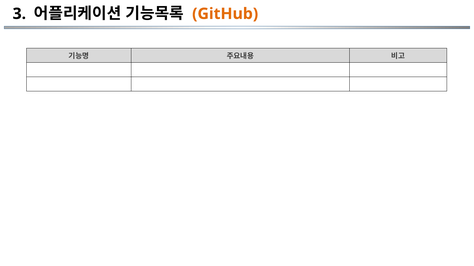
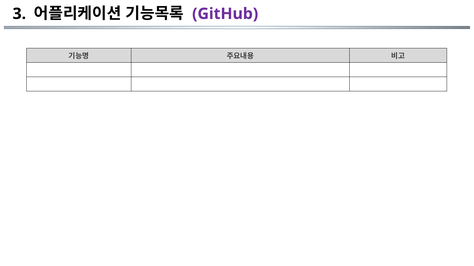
GitHub colour: orange -> purple (225, 14)
